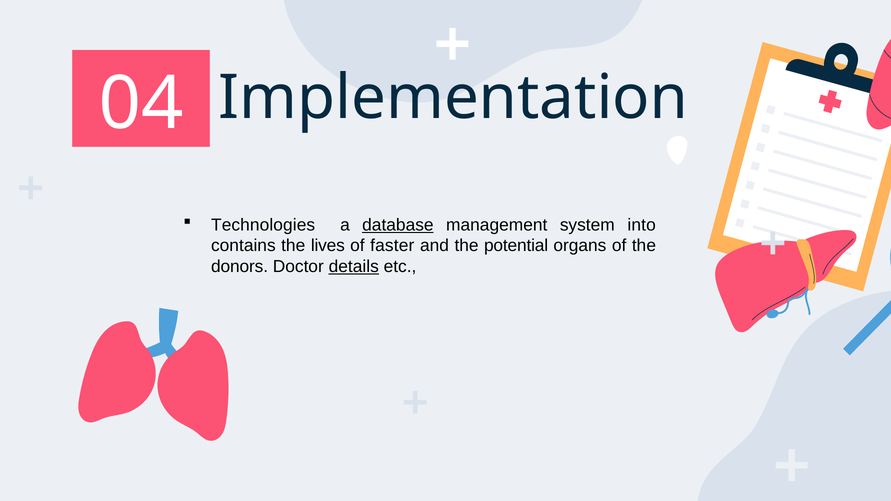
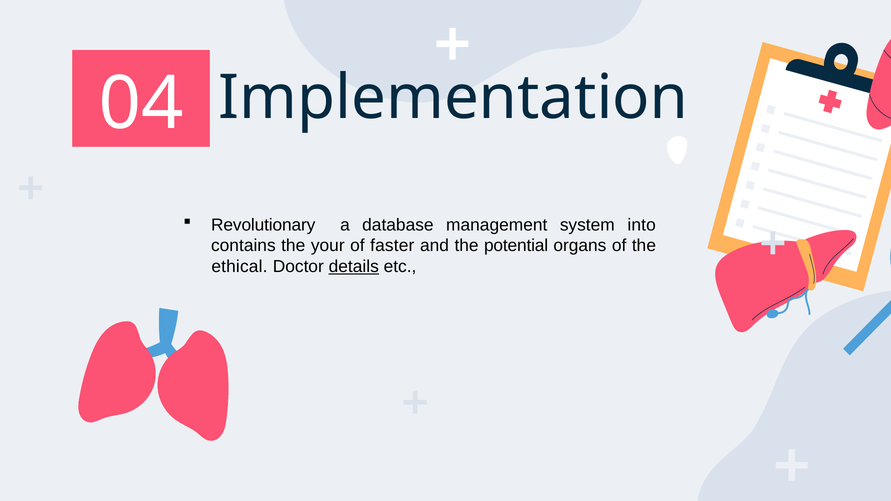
Technologies: Technologies -> Revolutionary (263, 225)
database underline: present -> none (398, 225)
lives: lives -> your (328, 246)
donors: donors -> ethical (239, 267)
